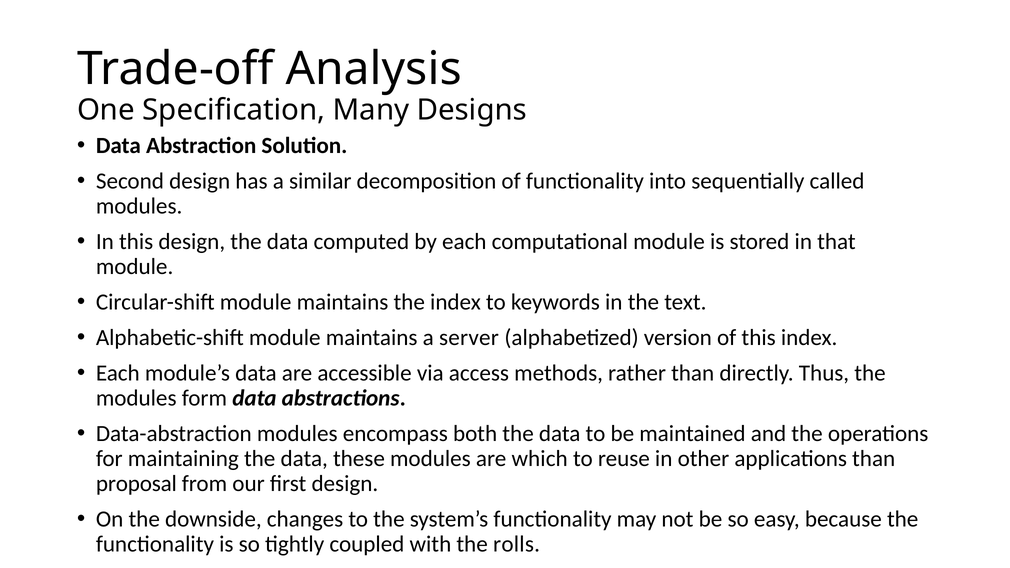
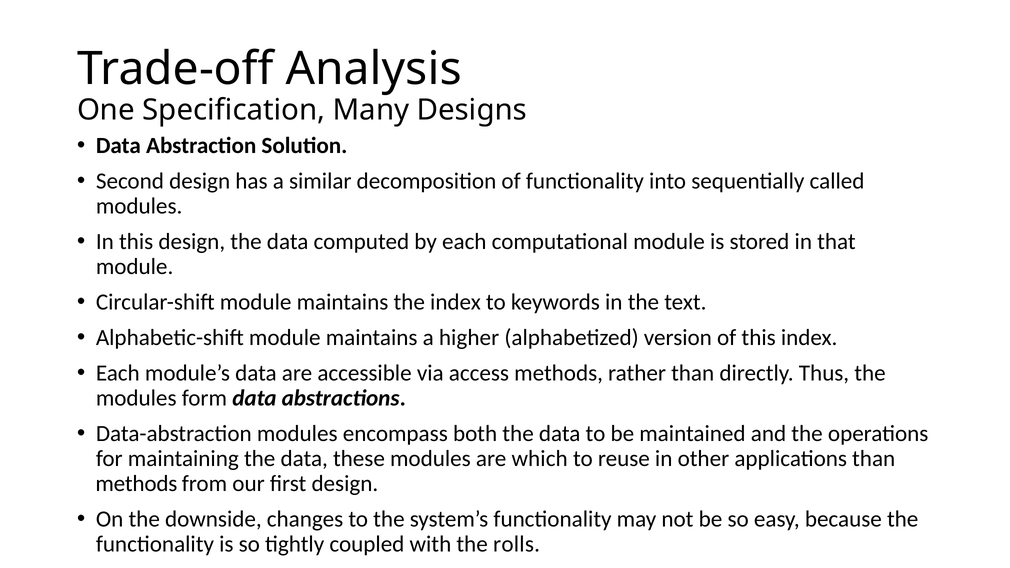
server: server -> higher (469, 338)
proposal: proposal -> methods (136, 484)
